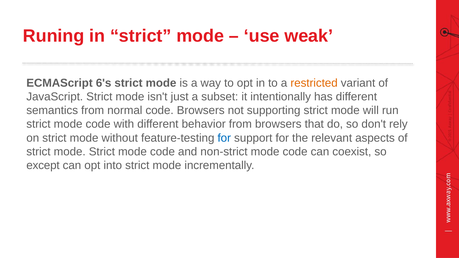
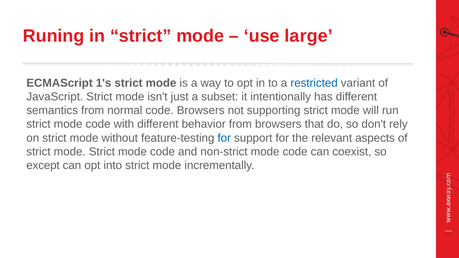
weak: weak -> large (309, 36)
6's: 6's -> 1's (104, 83)
restricted colour: orange -> blue (314, 83)
